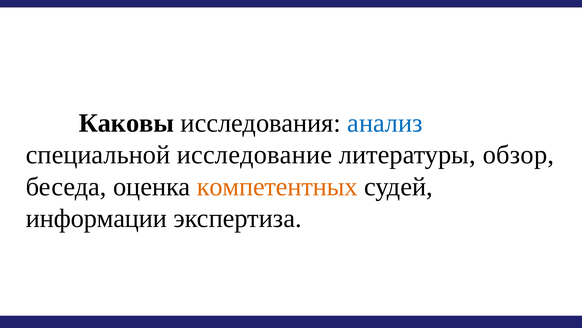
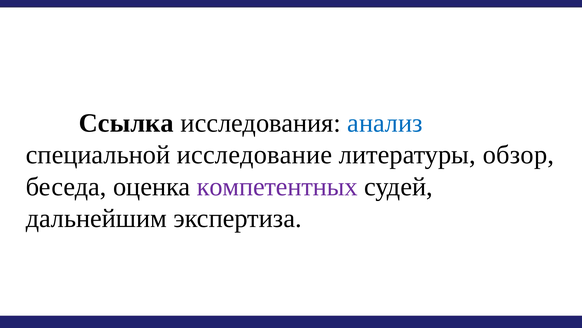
Каковы: Каковы -> Ссылка (126, 123)
компетентных colour: orange -> purple (277, 186)
информации: информации -> дальнейшим (96, 218)
